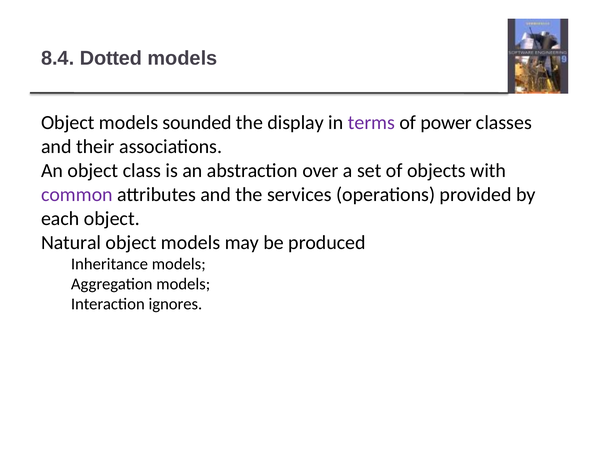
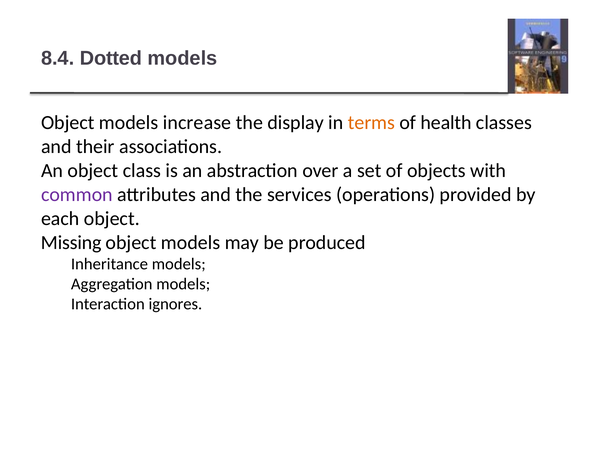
sounded: sounded -> increase (197, 123)
terms colour: purple -> orange (371, 123)
power: power -> health (446, 123)
Natural: Natural -> Missing (71, 243)
